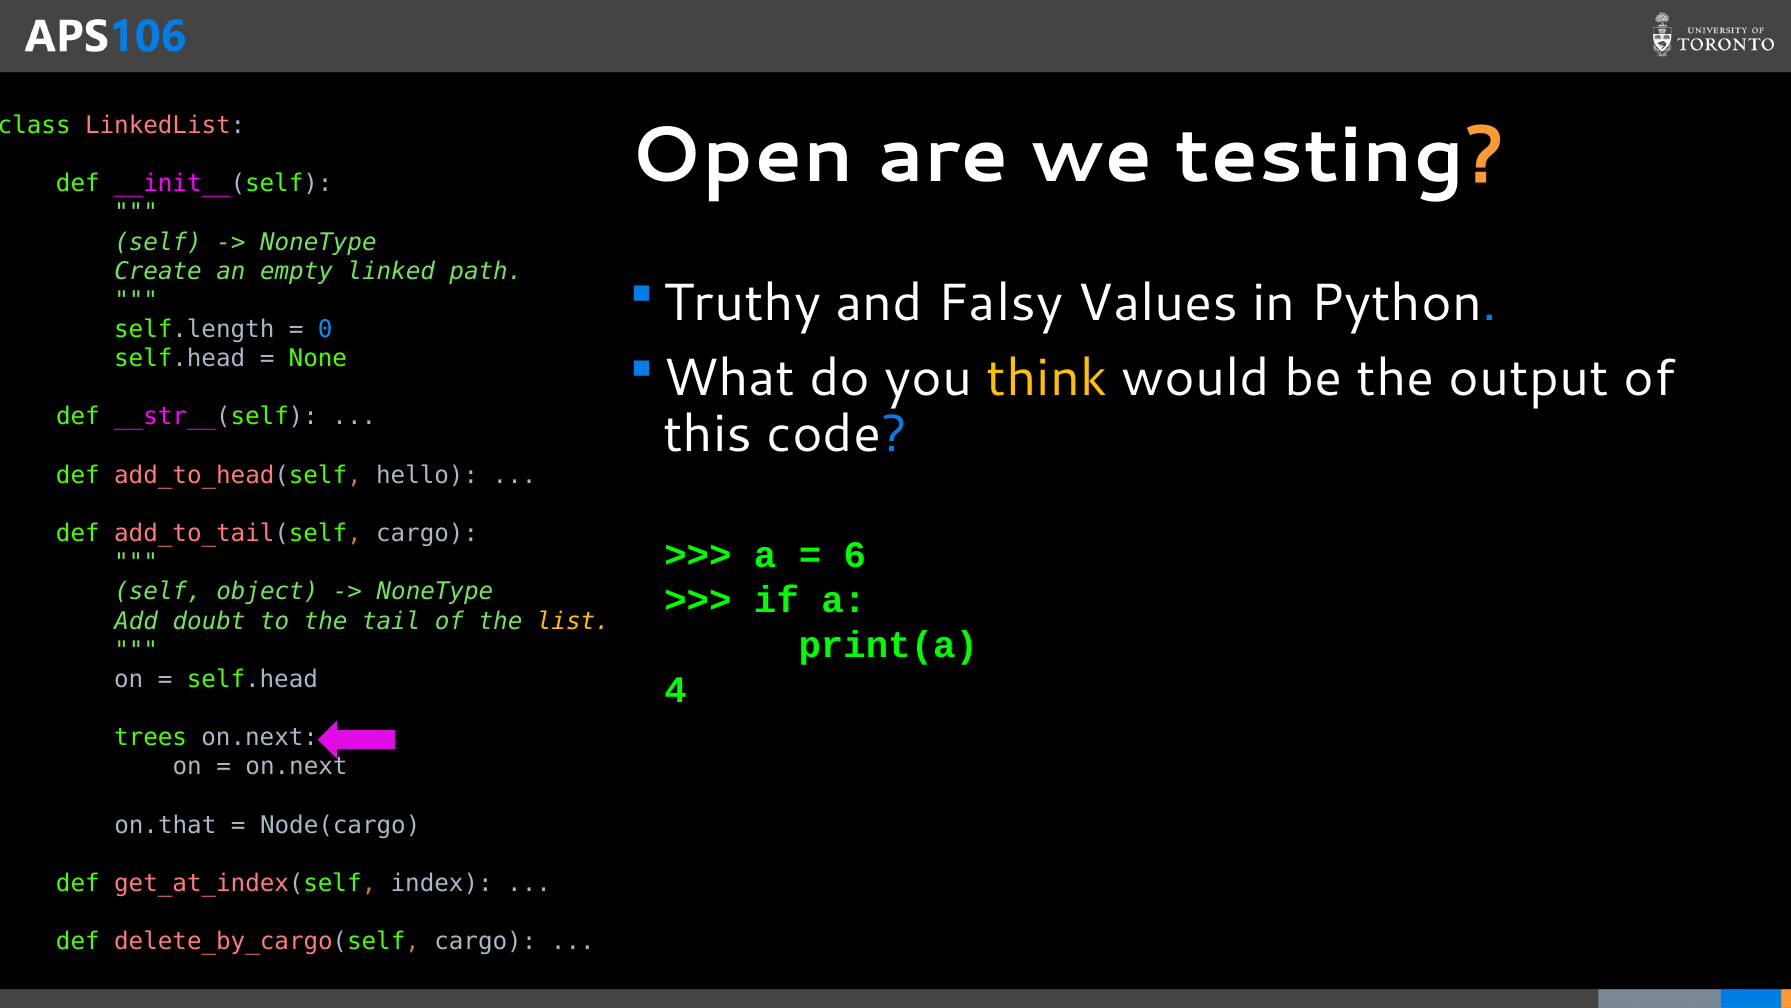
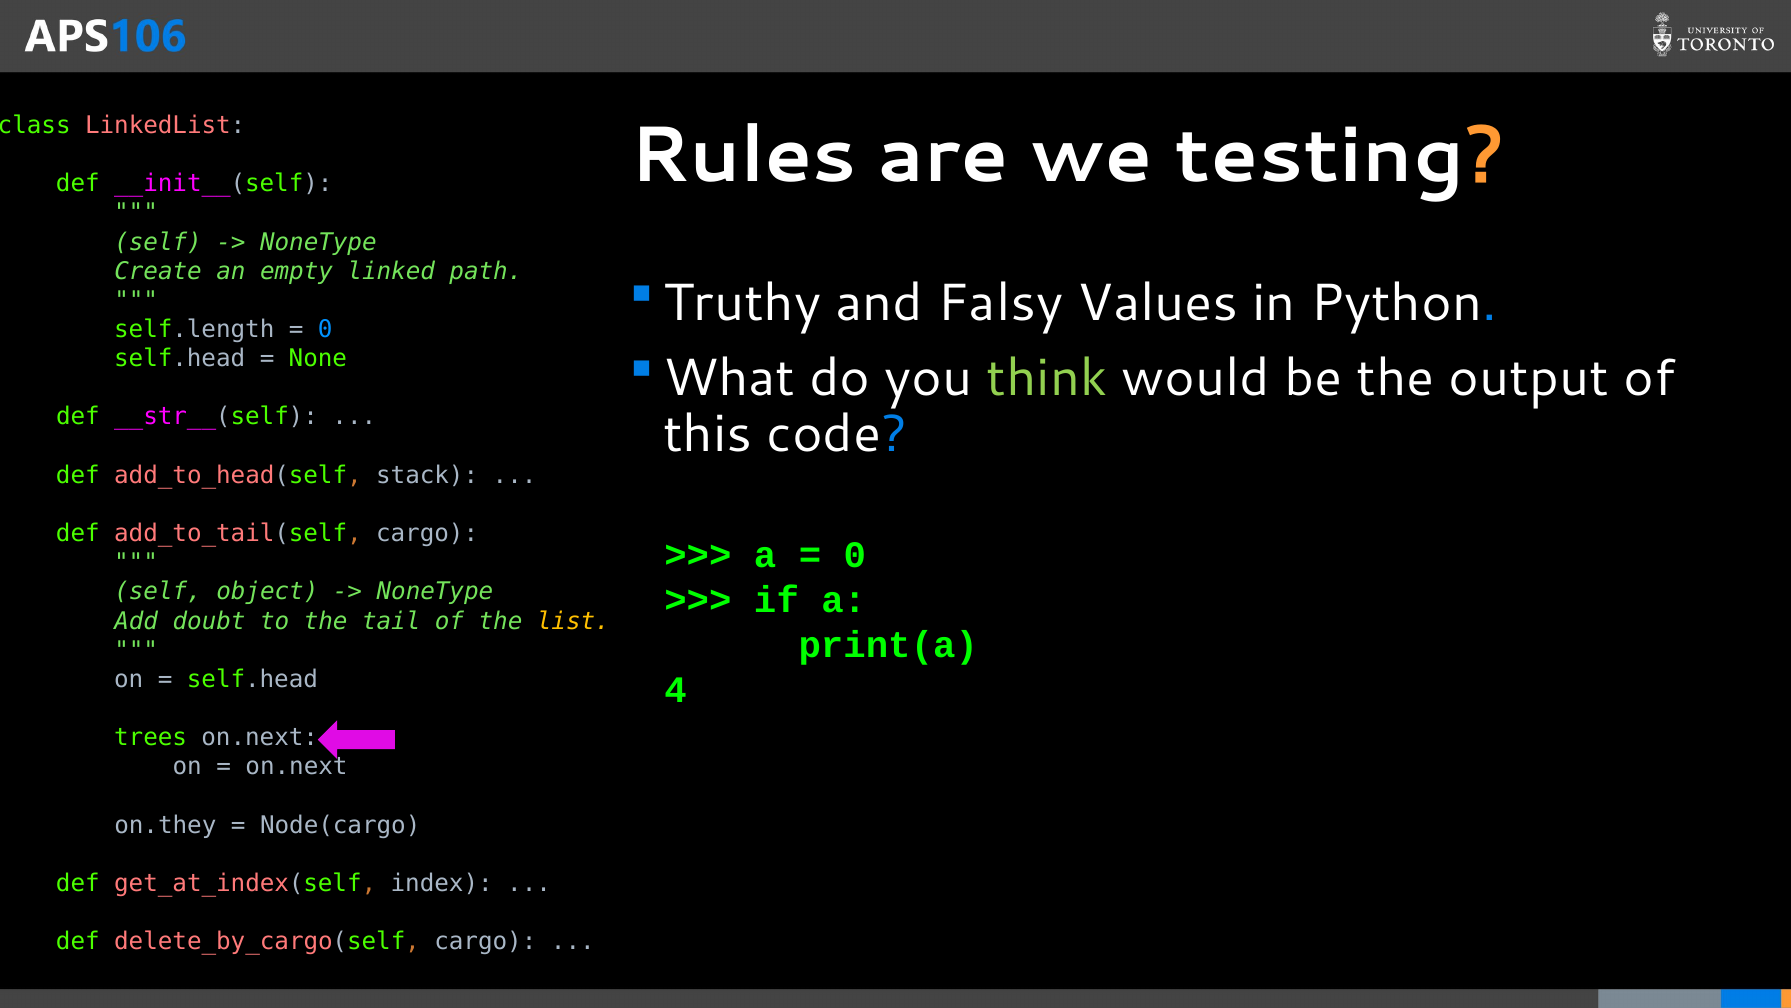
Open: Open -> Rules (743, 155)
think colour: yellow -> light green (1047, 378)
hello: hello -> stack (427, 475)
6: 6 -> 0 (855, 555)
on.that: on.that -> on.they (165, 825)
